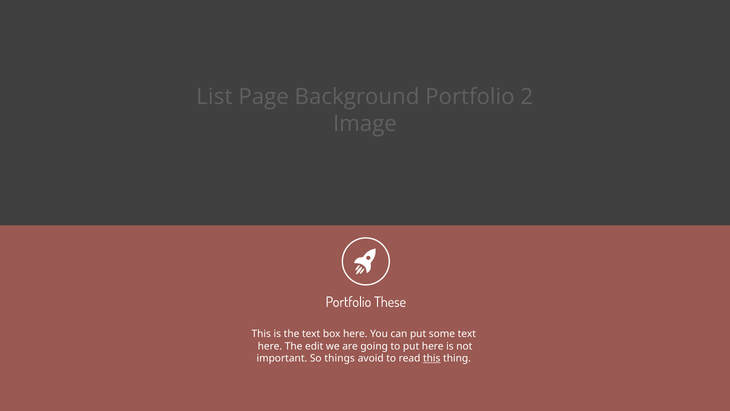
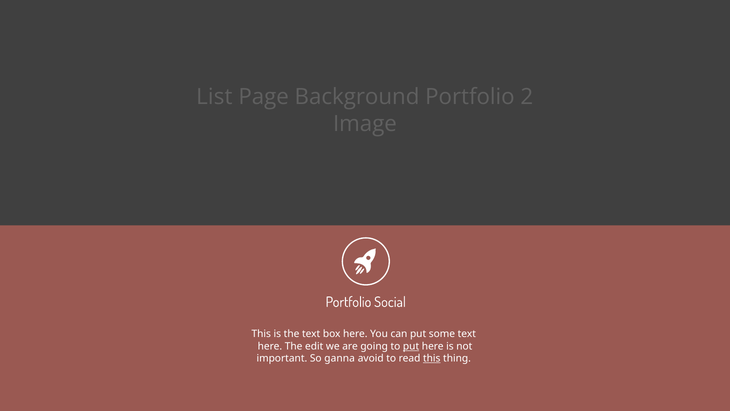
These: These -> Social (390, 302)
put underline: none -> present (411, 346)
things: things -> ganna (340, 358)
